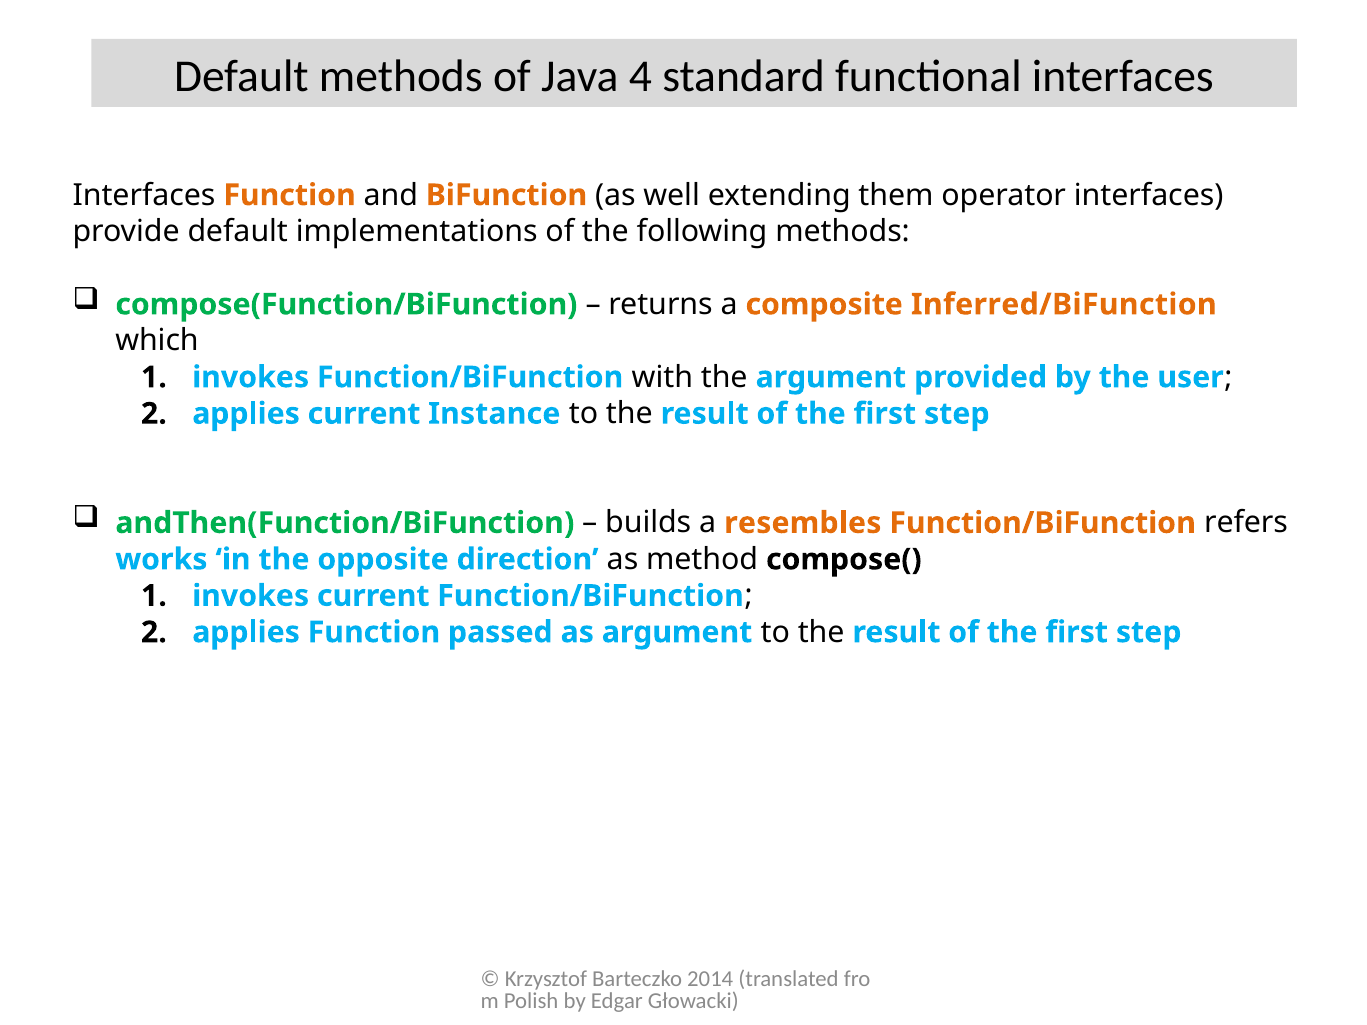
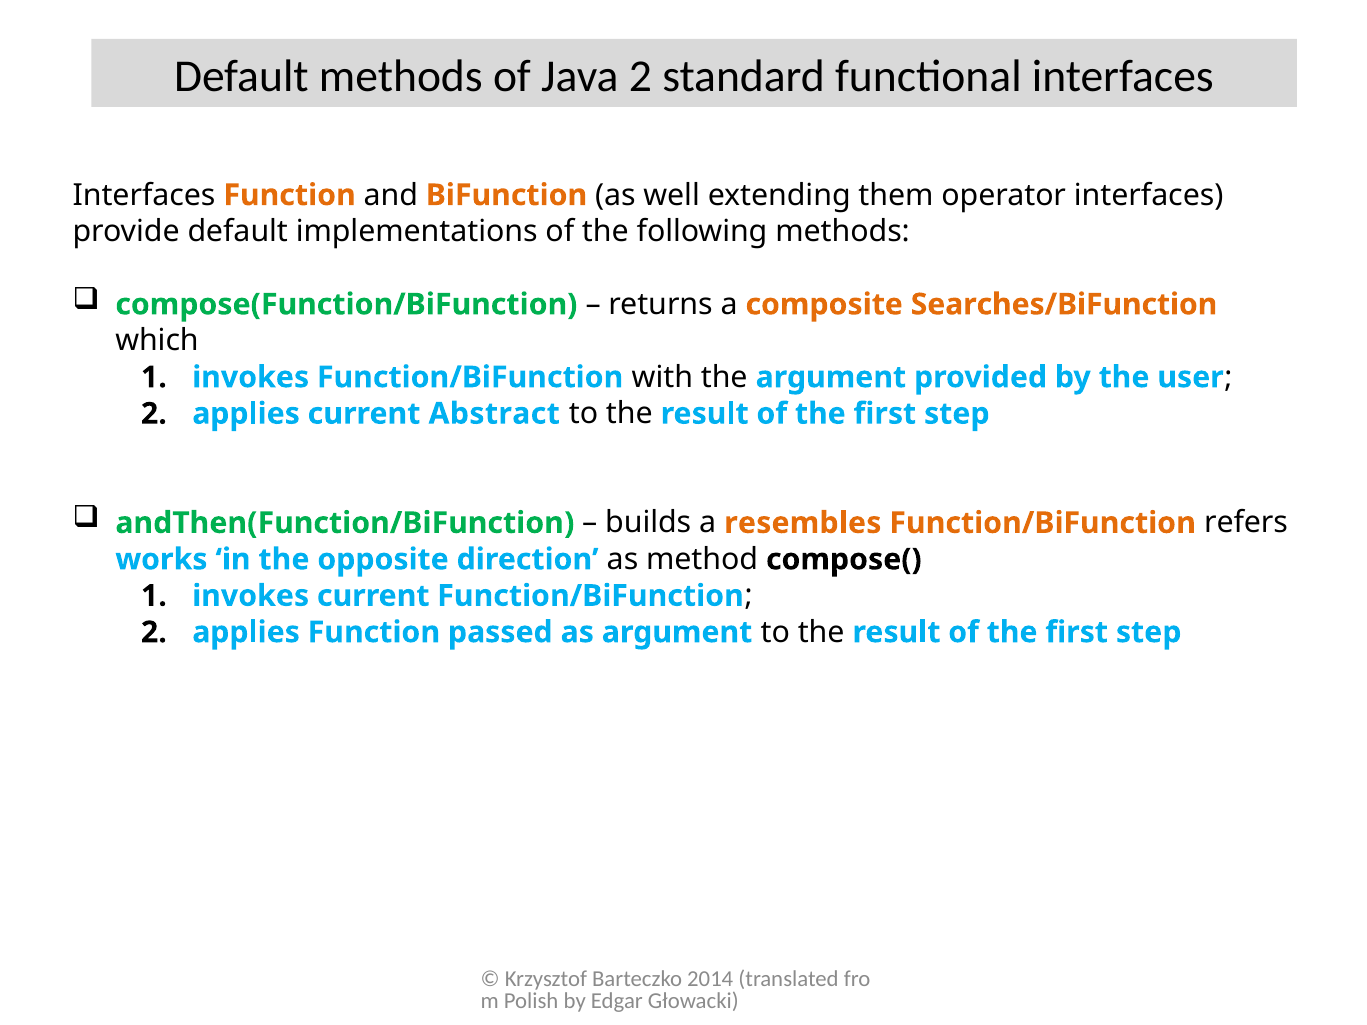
Java 4: 4 -> 2 (640, 76)
Inferred/BiFunction: Inferred/BiFunction -> Searches/BiFunction (1064, 305)
Instance: Instance -> Abstract (494, 414)
